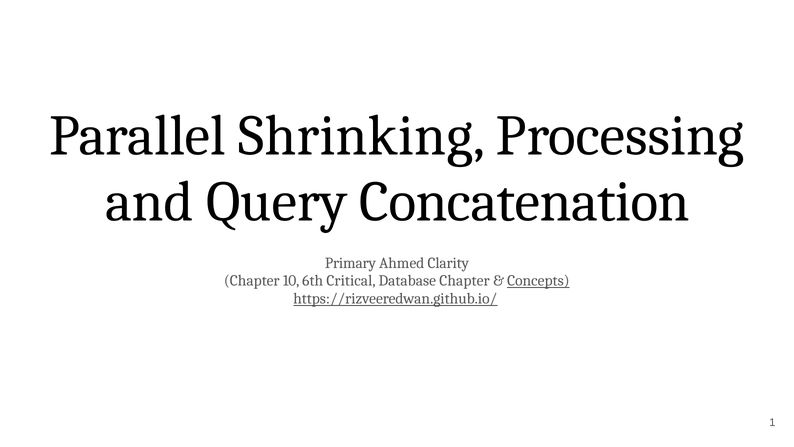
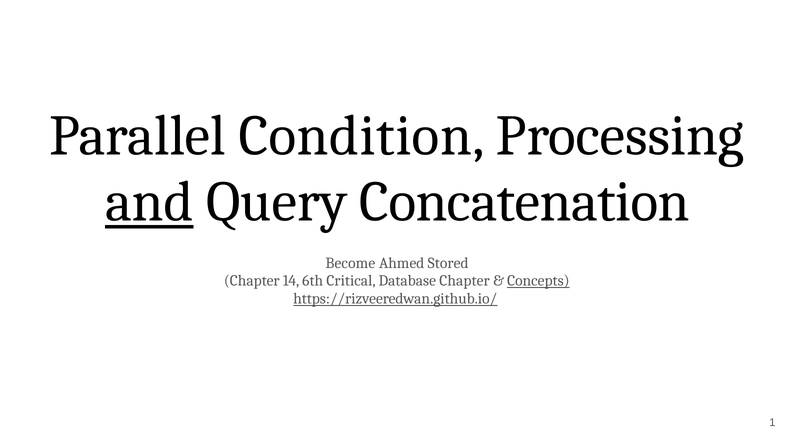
Shrinking: Shrinking -> Condition (361, 136)
and underline: none -> present (149, 202)
Primary: Primary -> Become (350, 263)
Clarity: Clarity -> Stored (448, 263)
10: 10 -> 14 (291, 281)
